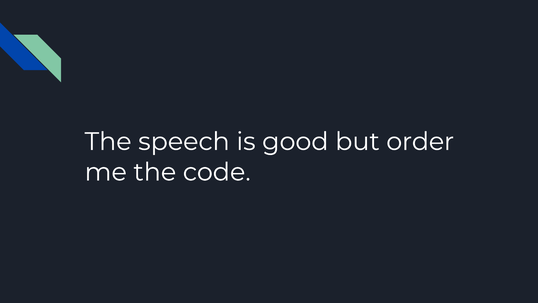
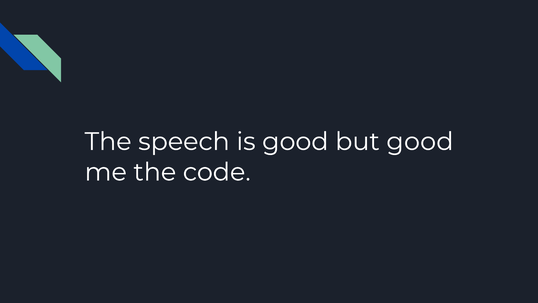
but order: order -> good (420, 141)
